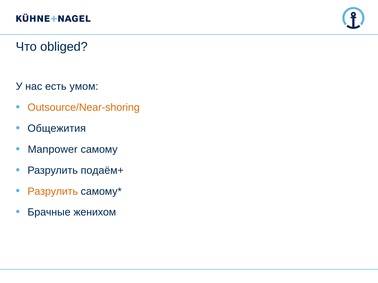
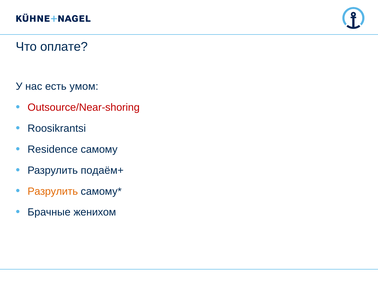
obliged: obliged -> оплате (64, 47)
Outsource/Near-shoring colour: orange -> red (84, 108)
Общежития: Общежития -> Roosikrantsi (57, 129)
Manpower: Manpower -> Residence (53, 150)
